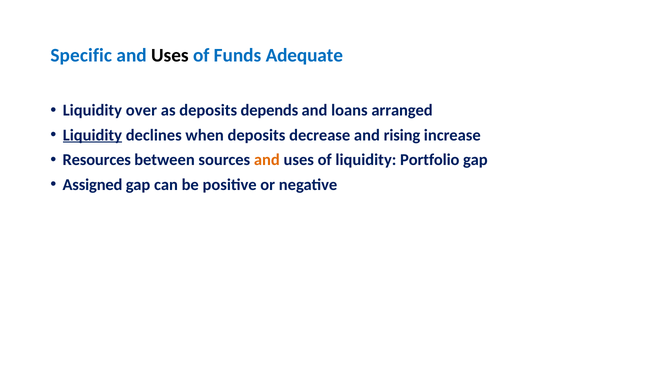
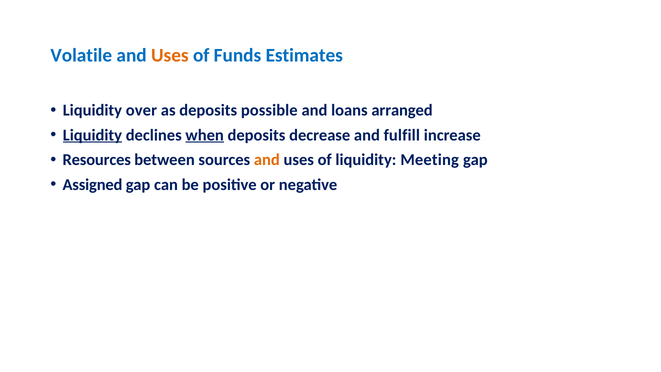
Specific: Specific -> Volatile (81, 56)
Uses colour: black -> orange (170, 56)
Adequate: Adequate -> Estimates (304, 56)
depends: depends -> possible (269, 110)
when underline: none -> present (205, 135)
rising: rising -> fulfill (402, 135)
Portfolio: Portfolio -> Meeting (430, 160)
